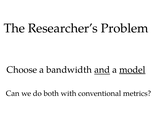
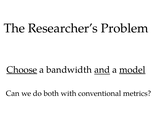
Choose underline: none -> present (22, 70)
